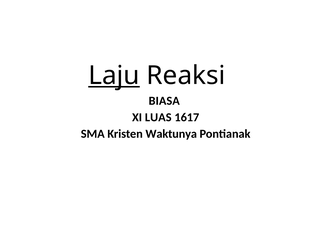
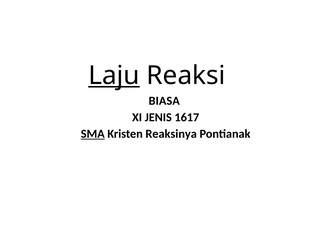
LUAS: LUAS -> JENIS (158, 118)
SMA underline: none -> present (93, 134)
Waktunya: Waktunya -> Reaksinya (171, 134)
